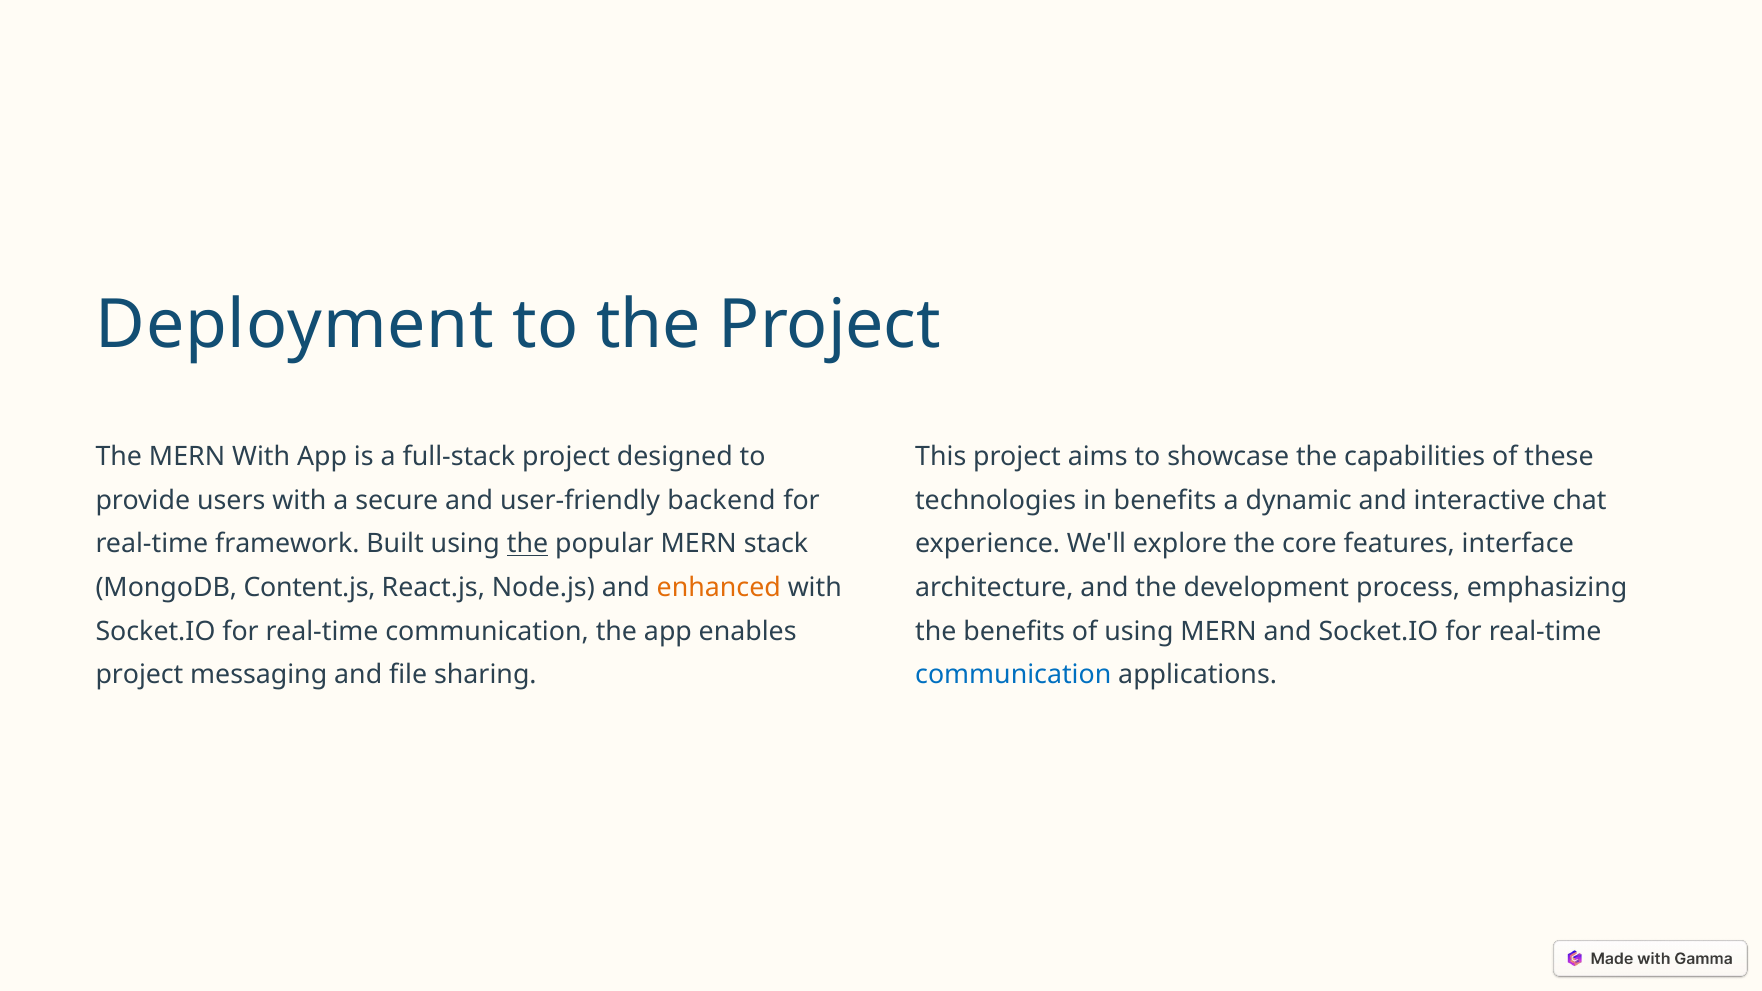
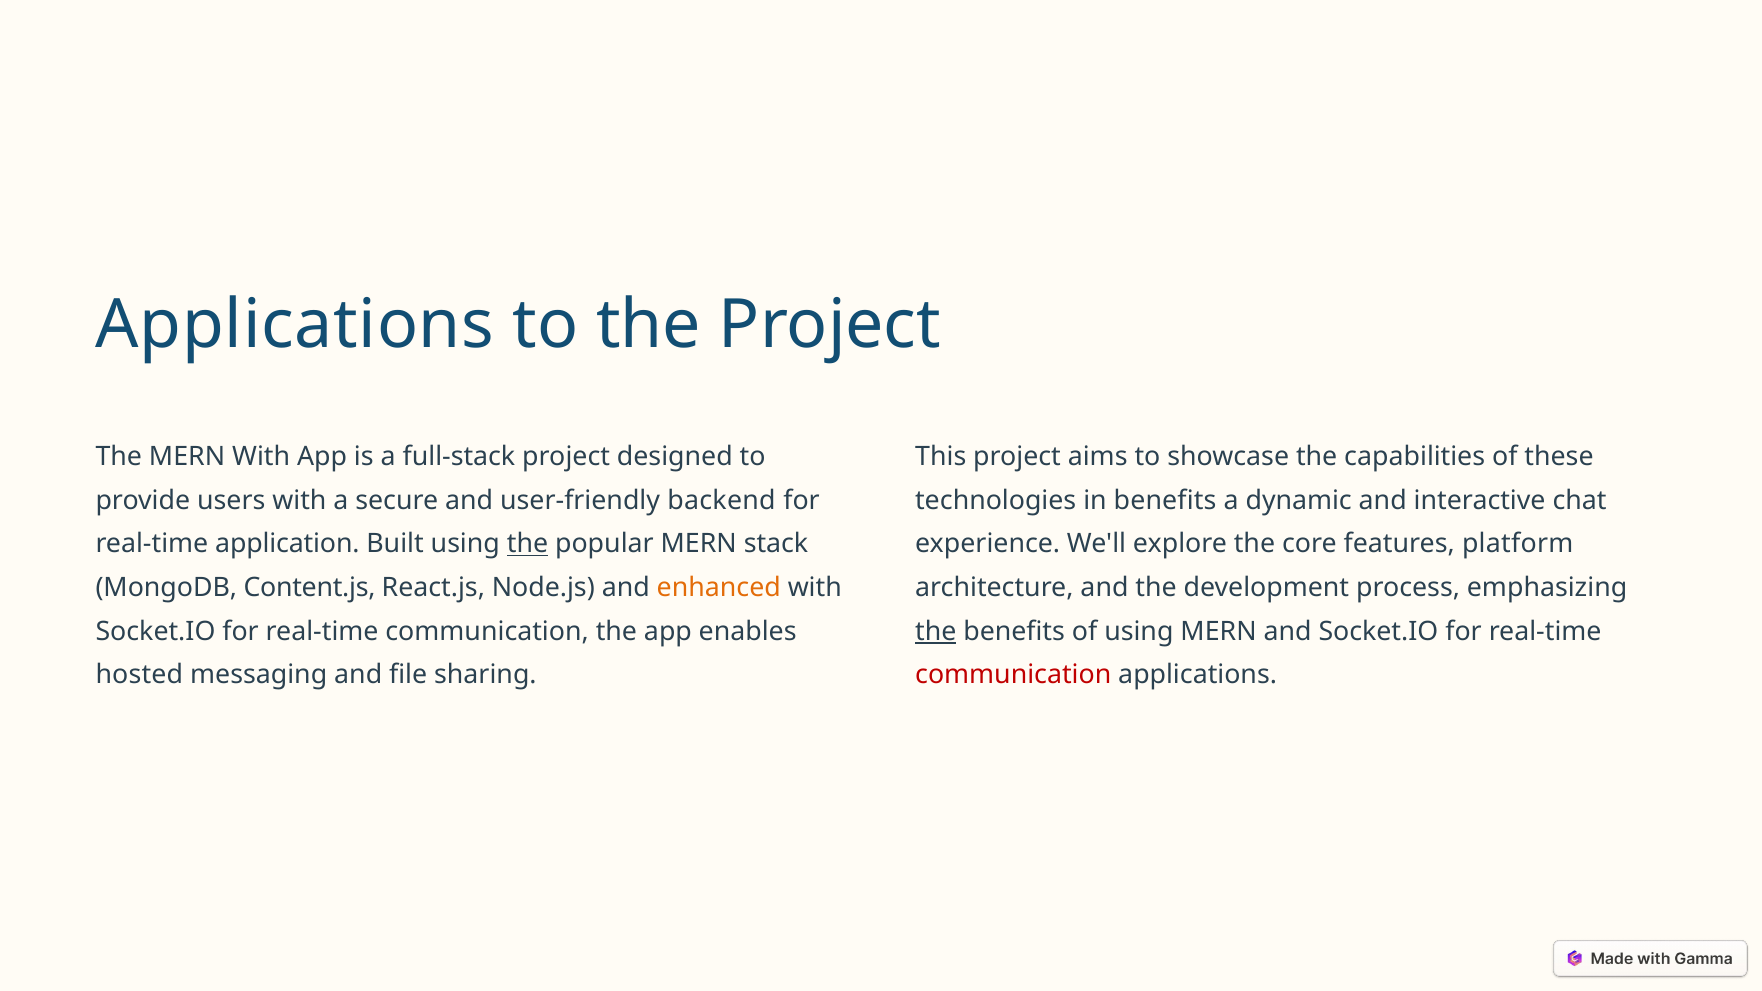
Deployment: Deployment -> Applications (295, 326)
framework: framework -> application (287, 544)
interface: interface -> platform (1518, 544)
the underline: none -> present (936, 631)
project: project -> hosted (139, 675)
communication colour: blue -> red (1013, 675)
